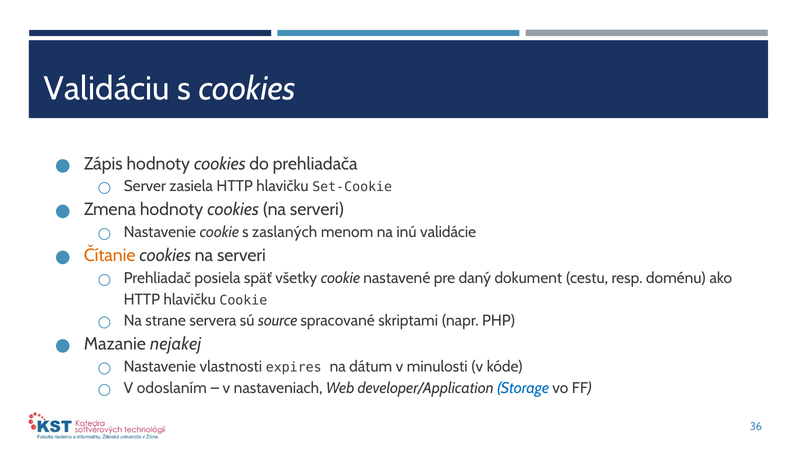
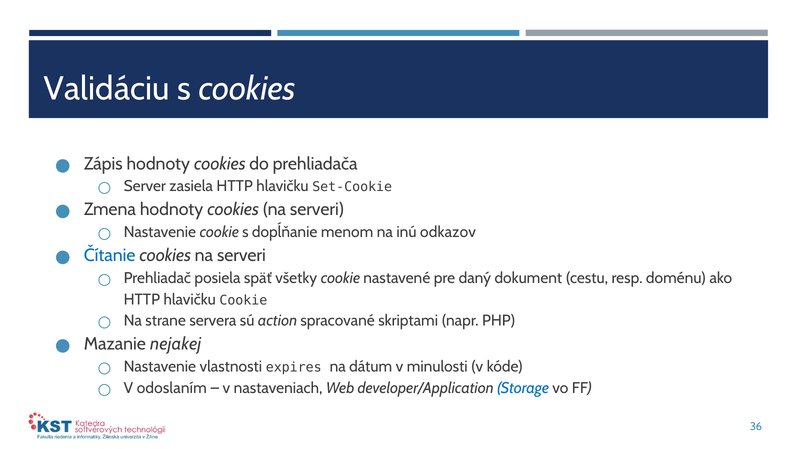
zaslaných: zaslaných -> dopĺňanie (285, 232)
validácie: validácie -> odkazov (448, 232)
Čítanie colour: orange -> blue (110, 255)
source: source -> action (278, 320)
